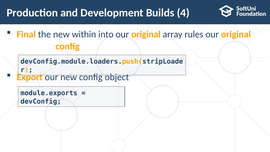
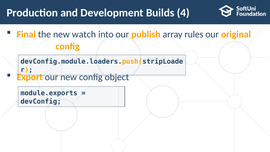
within: within -> watch (84, 34)
into our original: original -> publish (146, 34)
